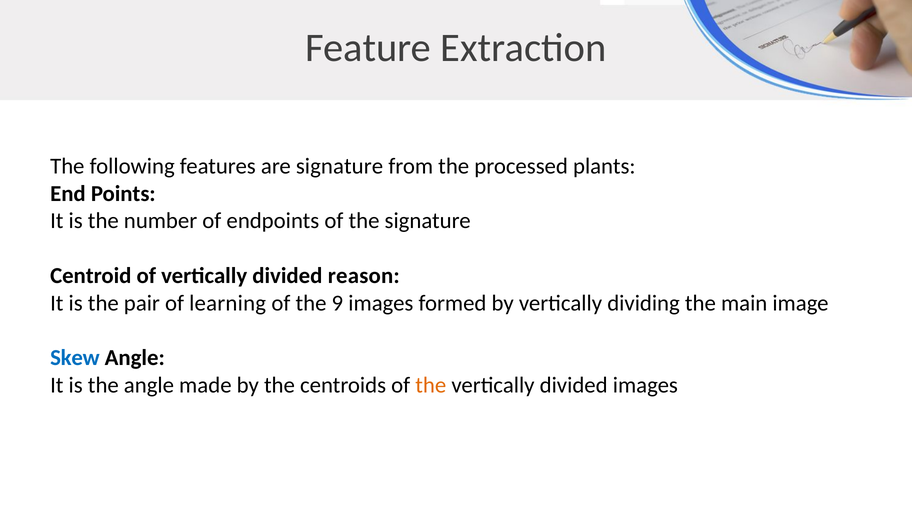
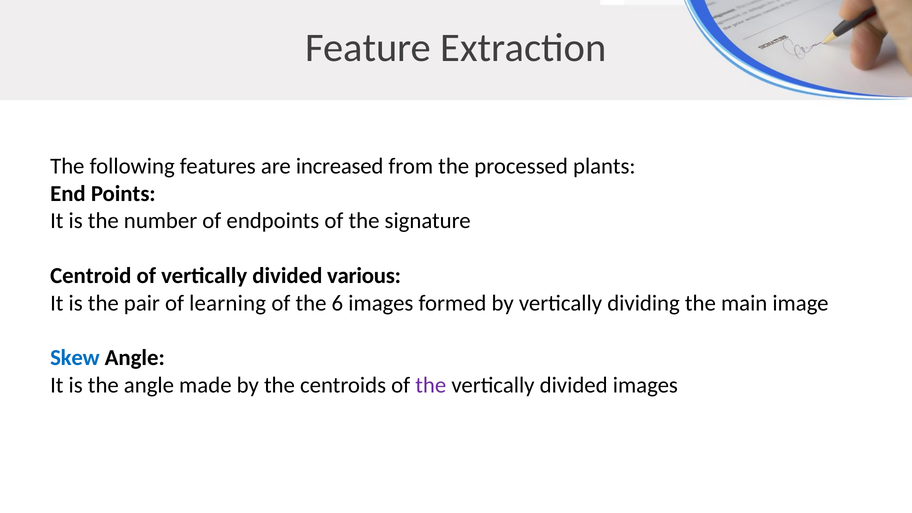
are signature: signature -> increased (340, 166)
reason: reason -> various (364, 276)
9: 9 -> 6 (337, 303)
the colour: orange -> purple (431, 385)
